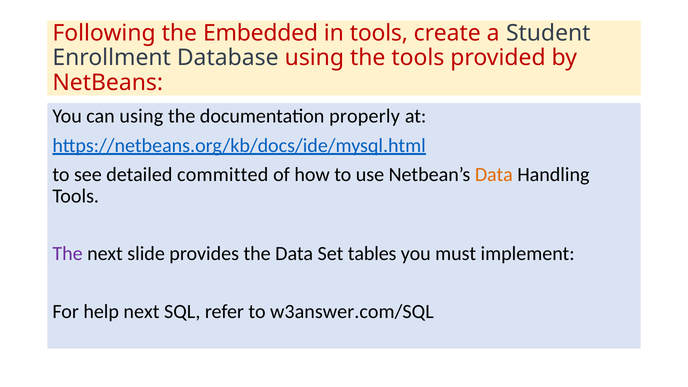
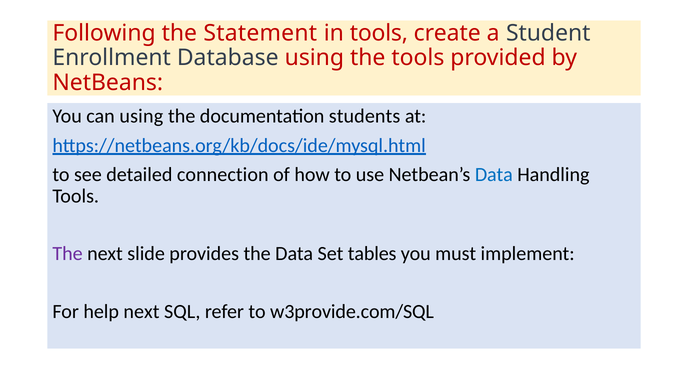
Embedded: Embedded -> Statement (260, 33)
properly: properly -> students (365, 116)
committed: committed -> connection (223, 174)
Data colour: orange -> blue (494, 174)
w3answer.com/SQL: w3answer.com/SQL -> w3provide.com/SQL (352, 311)
